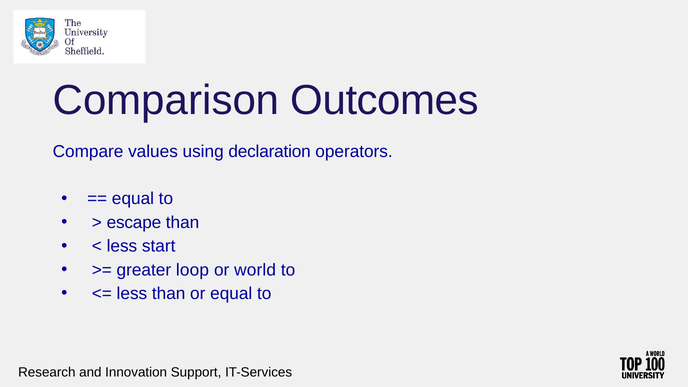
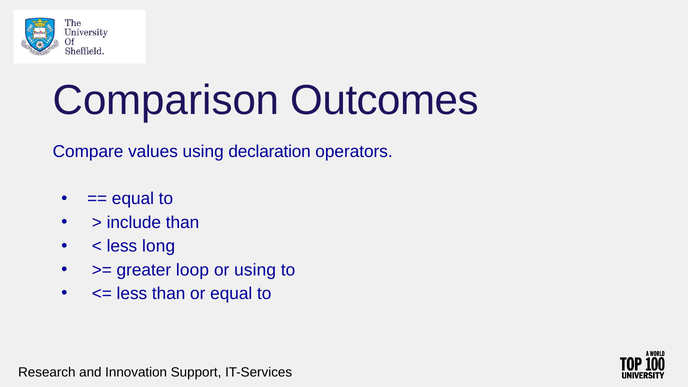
escape: escape -> include (134, 223)
start: start -> long (159, 246)
or world: world -> using (255, 270)
